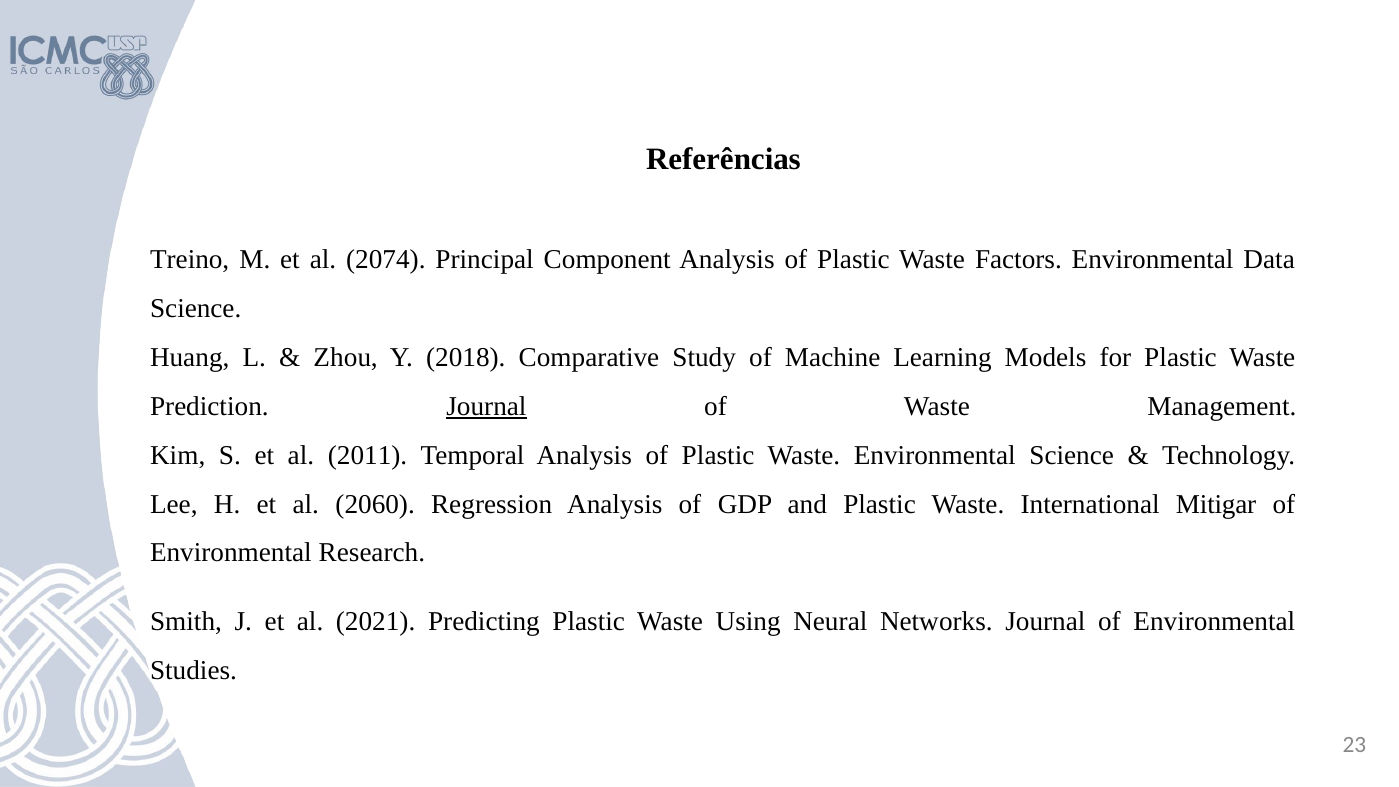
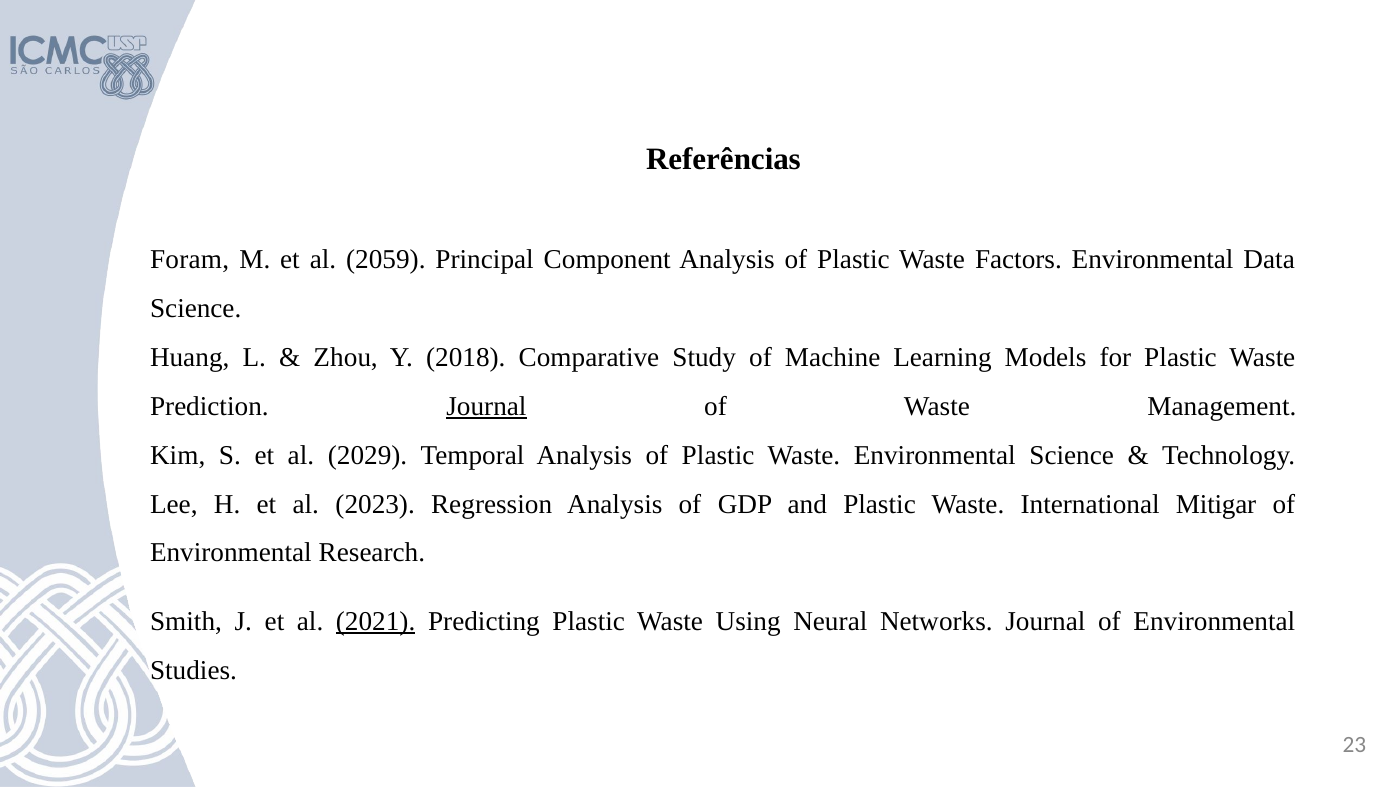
Treino: Treino -> Foram (190, 259)
2074: 2074 -> 2059 (386, 259)
2011: 2011 -> 2029 (368, 455)
2060: 2060 -> 2023 (375, 504)
2021 underline: none -> present (376, 621)
